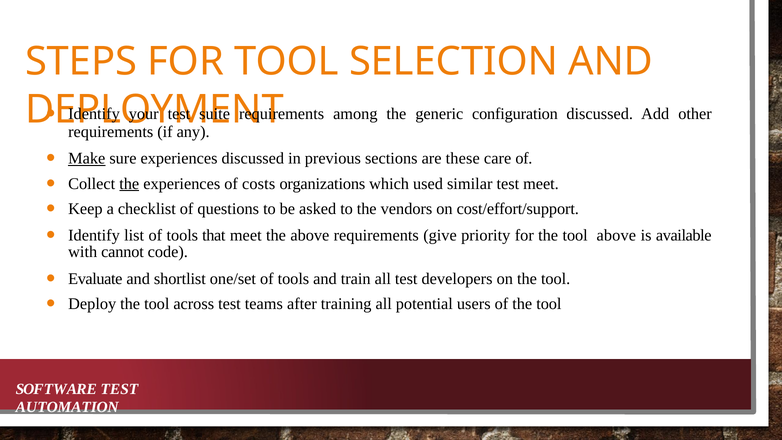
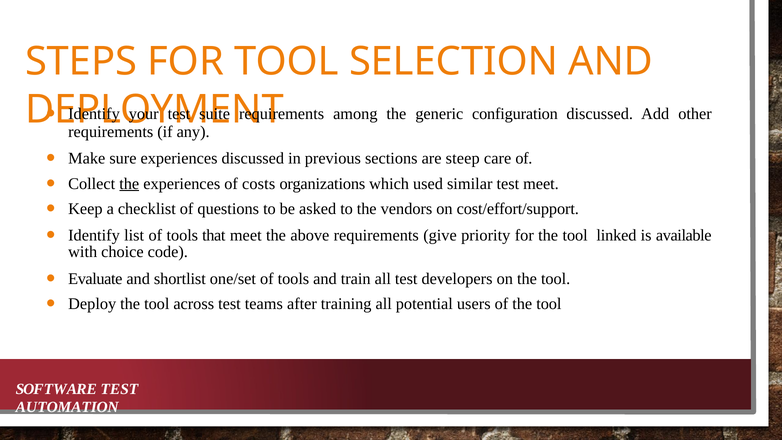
Make underline: present -> none (87, 158)
these: these -> steep (463, 158)
tool above: above -> linked (616, 235)
cannot: cannot -> choice (122, 252)
